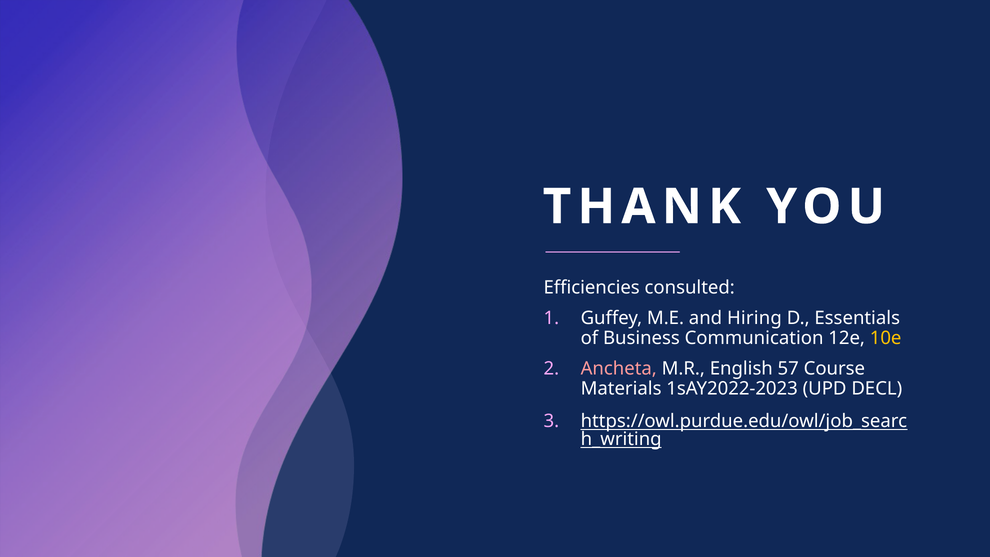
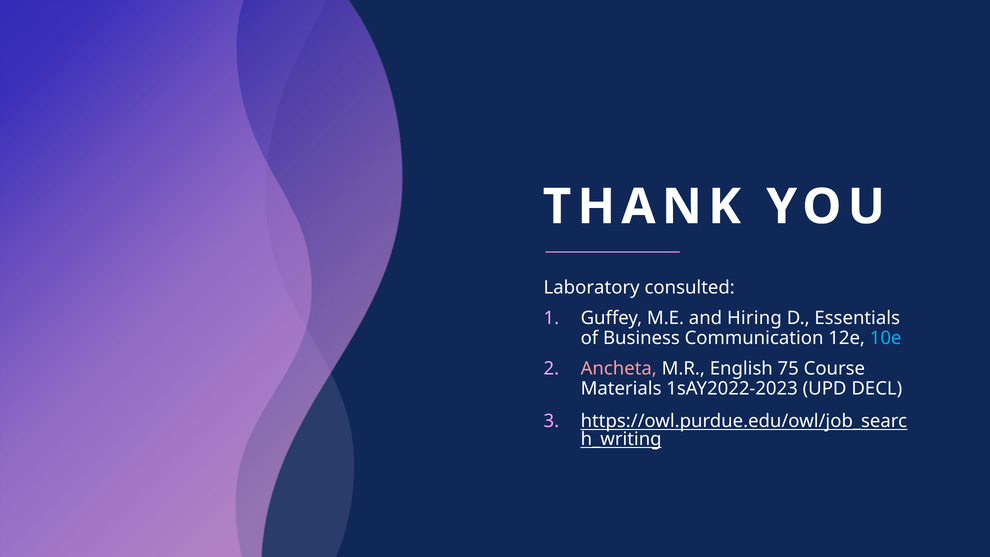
Efficiencies: Efficiencies -> Laboratory (592, 288)
10e colour: yellow -> light blue (886, 338)
57: 57 -> 75 (788, 368)
